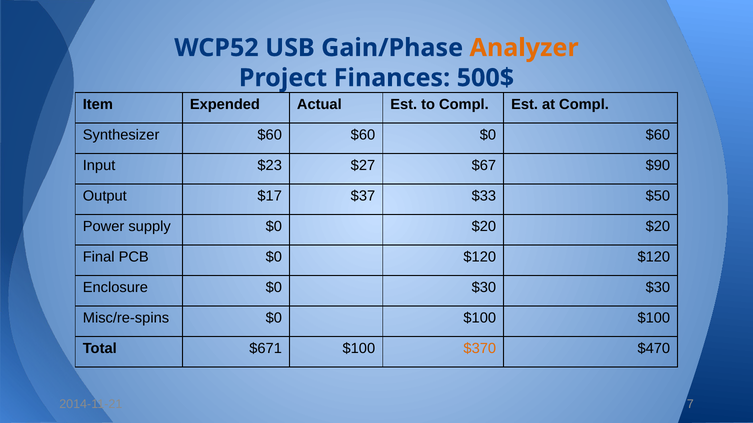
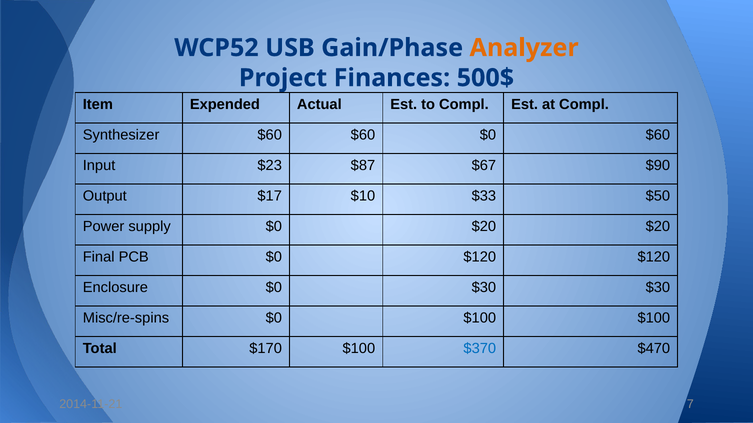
$27: $27 -> $87 (363, 166)
$37: $37 -> $10 (363, 196)
$671: $671 -> $170 (266, 349)
$370 colour: orange -> blue (480, 349)
